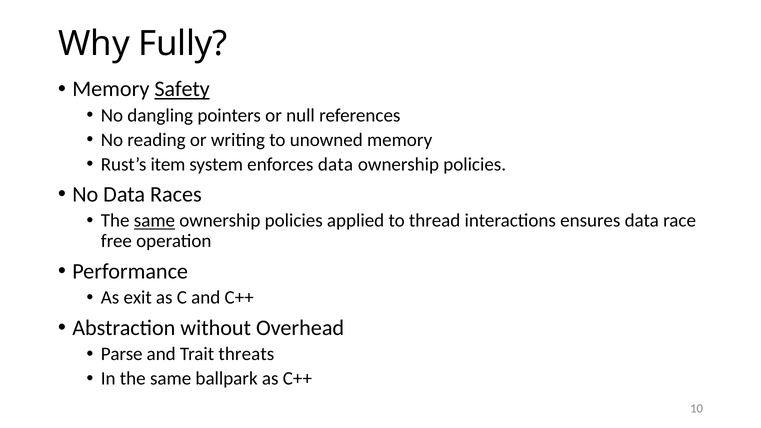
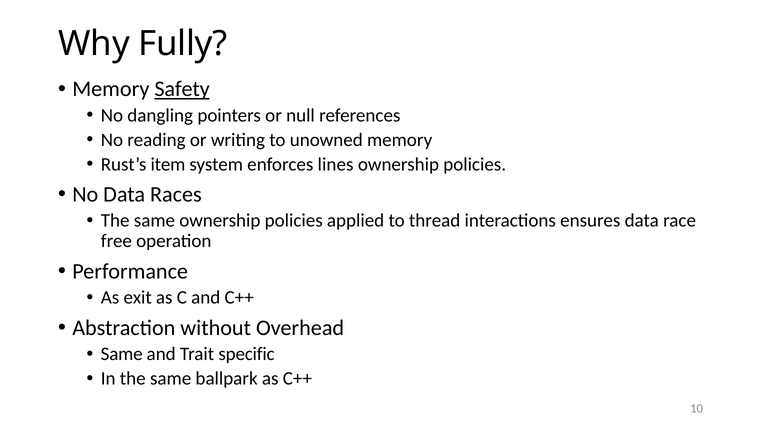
enforces data: data -> lines (336, 164)
same underline: present -> none (154, 221)
Parse: Parse -> Same (122, 354)
threats: threats -> specific (247, 354)
